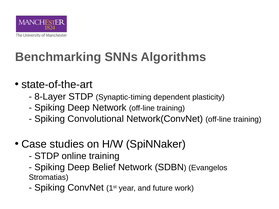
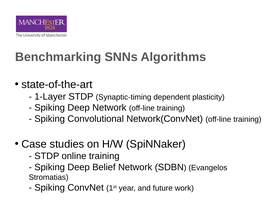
8-Layer: 8-Layer -> 1-Layer (50, 97)
